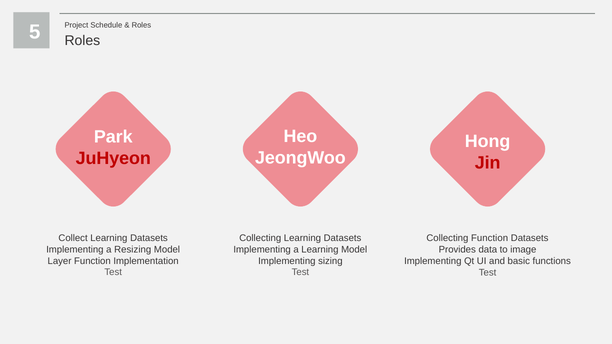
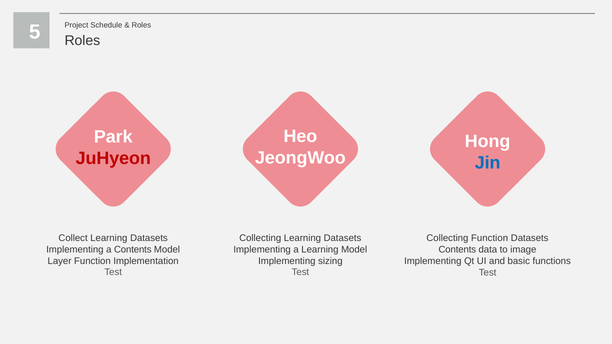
Jin colour: red -> blue (488, 163)
a Resizing: Resizing -> Contents (133, 250)
Provides: Provides -> Contents (457, 250)
